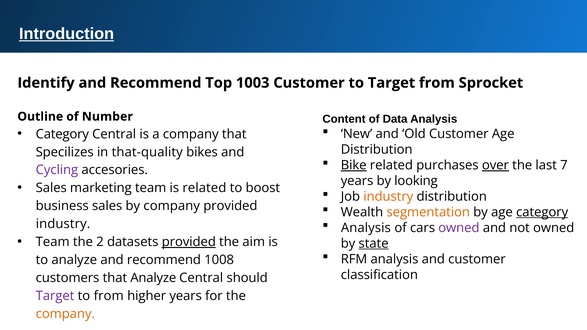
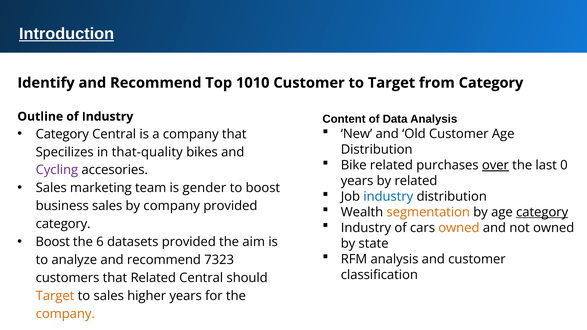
1003: 1003 -> 1010 (253, 83)
from Sprocket: Sprocket -> Category (491, 83)
of Number: Number -> Industry (108, 117)
Bike underline: present -> none (354, 165)
7: 7 -> 0 (564, 165)
by looking: looking -> related (416, 181)
is related: related -> gender (204, 188)
industry colour: orange -> blue (388, 197)
industry: industry -> category (63, 224)
Analysis: Analysis -> Industry (366, 228)
owned colour: purple -> orange (459, 228)
Team: Team -> Boost (53, 242)
2: 2 -> 6 (100, 242)
provided underline: present -> none (189, 242)
state underline: present -> none (374, 244)
1008: 1008 -> 7323 (219, 260)
that Analyze: Analyze -> Related (153, 278)
Target colour: purple -> orange (55, 296)
to from: from -> sales (109, 296)
